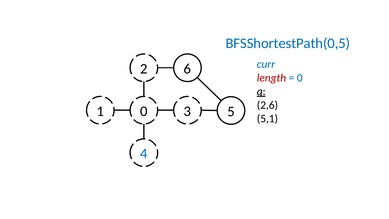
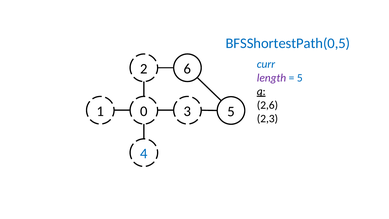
length colour: red -> purple (271, 78)
0: 0 -> 5 (300, 78)
5,1: 5,1 -> 2,3 (267, 119)
